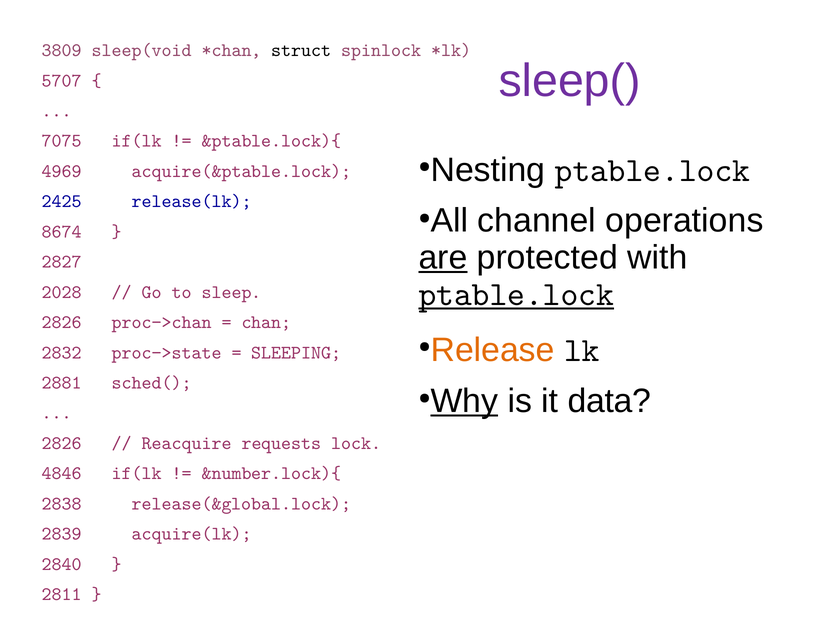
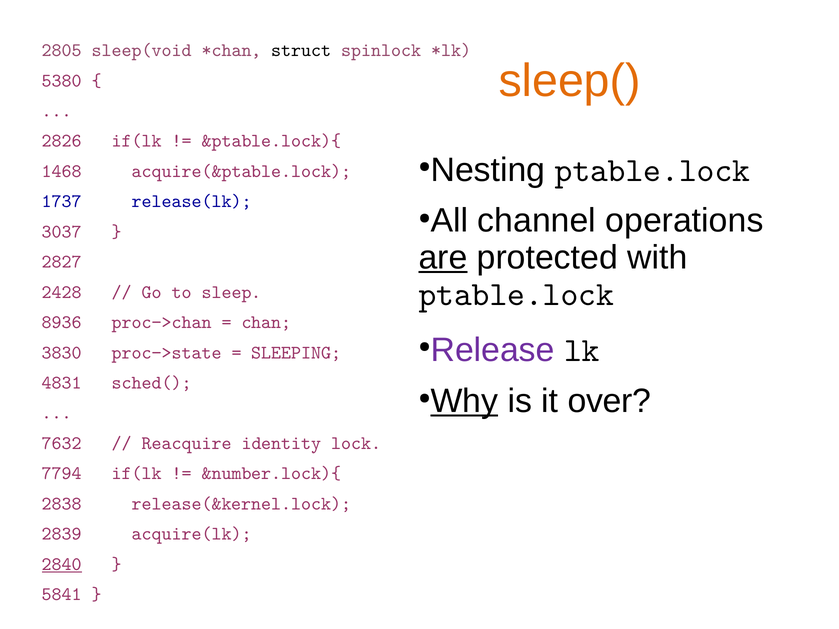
3809: 3809 -> 2805 (62, 50)
sleep( colour: purple -> orange (570, 81)
5707: 5707 -> 5380 (62, 80)
7075: 7075 -> 2826 (62, 141)
4969: 4969 -> 1468 (62, 171)
2425: 2425 -> 1737 (62, 201)
8674: 8674 -> 3037 (62, 231)
ptable.lock underline: present -> none (516, 294)
2028: 2028 -> 2428 (62, 292)
2826: 2826 -> 8936 (62, 322)
Release colour: orange -> purple (493, 350)
2832: 2832 -> 3830 (62, 352)
2881: 2881 -> 4831 (62, 383)
data: data -> over (609, 401)
2826: 2826 -> 7632 (62, 443)
requests: requests -> identity (281, 443)
4846: 4846 -> 7794 (62, 473)
release(&global.lock: release(&global.lock -> release(&kernel.lock (241, 504)
2840 underline: none -> present (62, 564)
2811: 2811 -> 5841 (62, 594)
